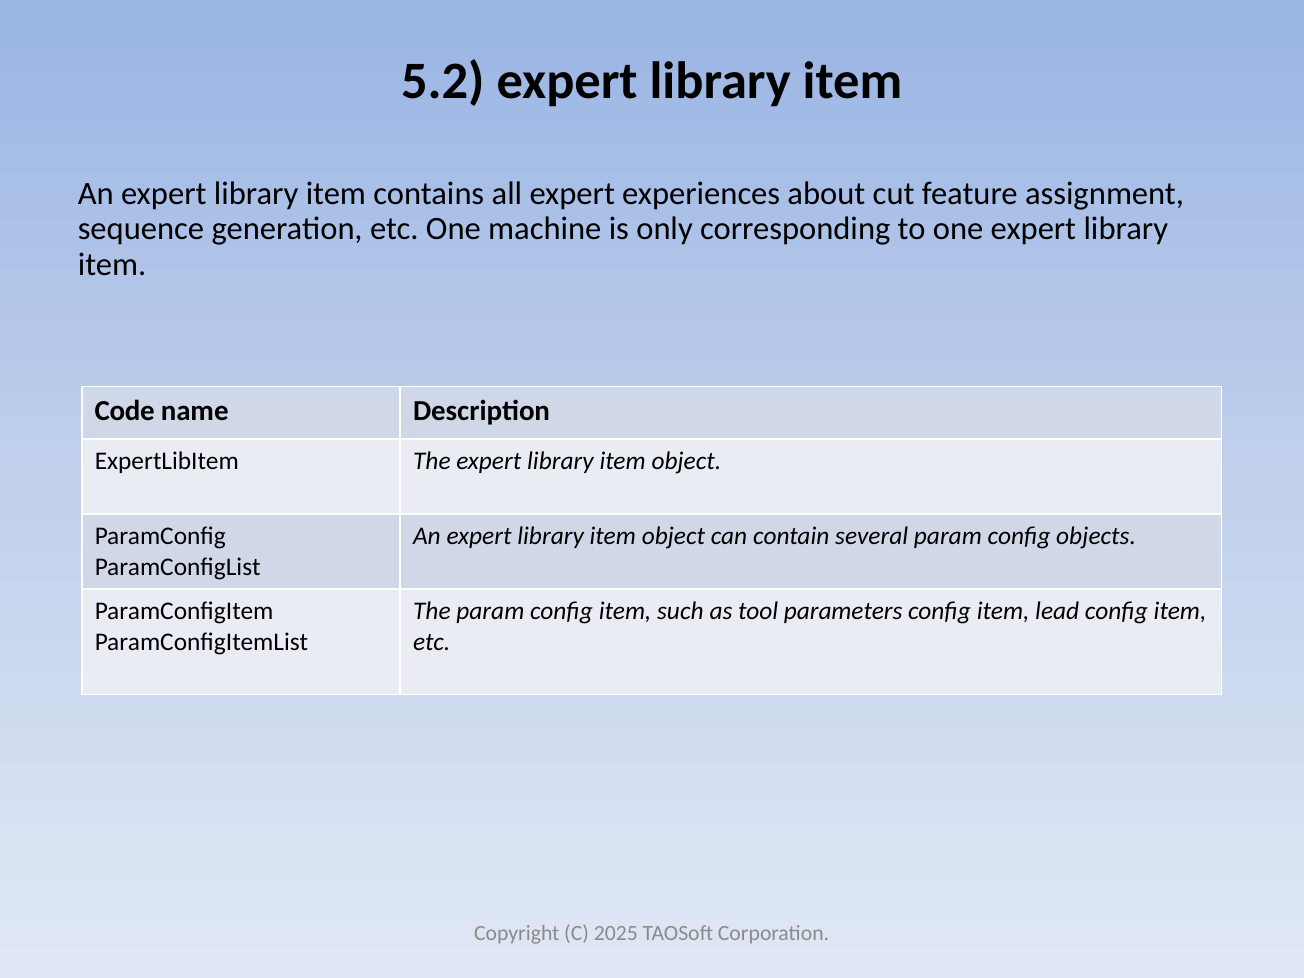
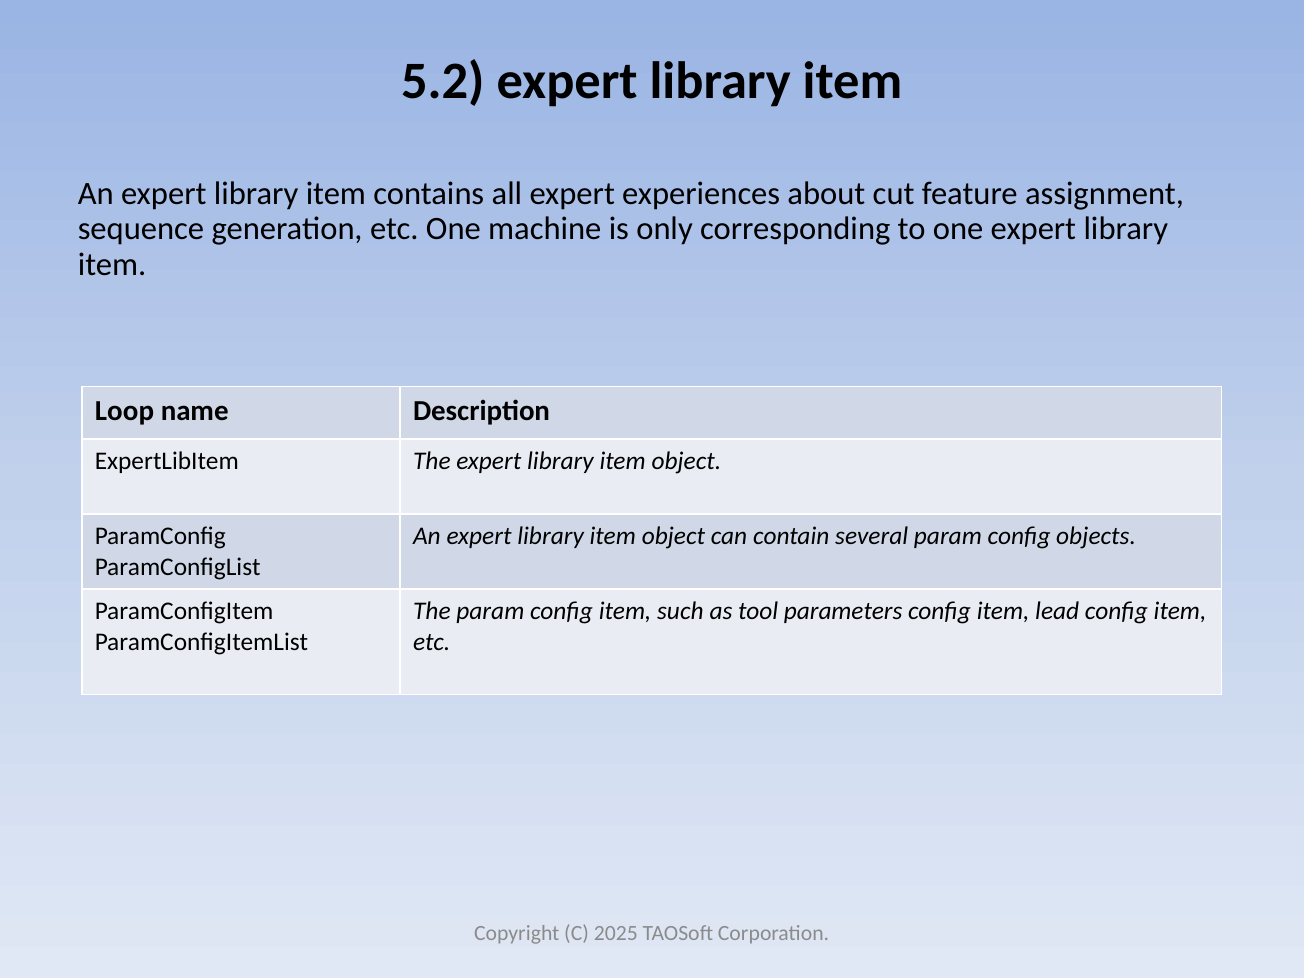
Code: Code -> Loop (124, 411)
